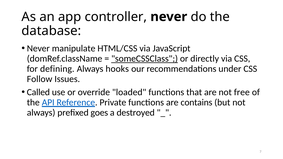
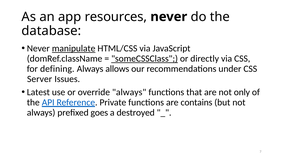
controller: controller -> resources (116, 17)
manipulate underline: none -> present (74, 48)
hooks: hooks -> allows (117, 69)
Follow: Follow -> Server (40, 79)
Called: Called -> Latest (38, 92)
override loaded: loaded -> always (129, 92)
free: free -> only (242, 92)
